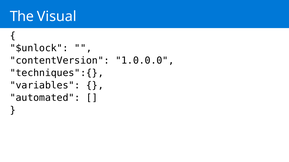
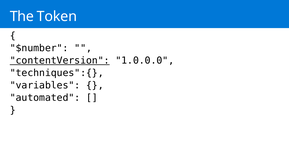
Visual: Visual -> Token (57, 17)
$unlock: $unlock -> $number (39, 48)
contentVersion underline: none -> present (60, 61)
